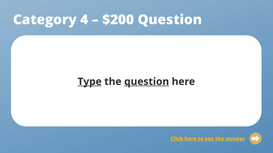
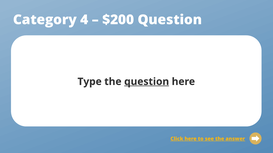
Type underline: present -> none (90, 82)
